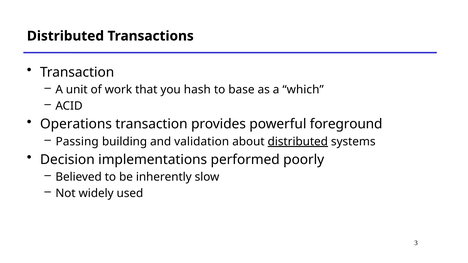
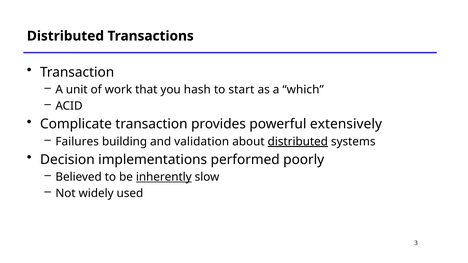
base: base -> start (241, 90)
Operations: Operations -> Complicate (76, 124)
foreground: foreground -> extensively (346, 124)
Passing: Passing -> Failures (77, 142)
inherently underline: none -> present (164, 177)
